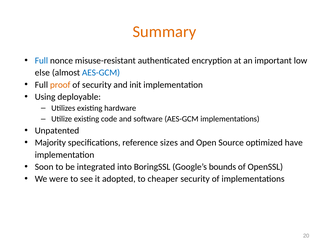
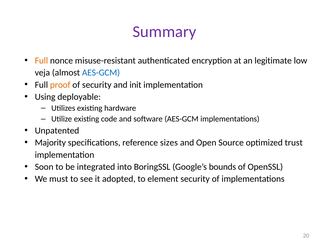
Summary colour: orange -> purple (164, 32)
Full colour: blue -> orange (41, 61)
important: important -> legitimate (273, 61)
else: else -> veja (42, 73)
have: have -> trust (294, 143)
were: were -> must (59, 179)
cheaper: cheaper -> element (163, 179)
